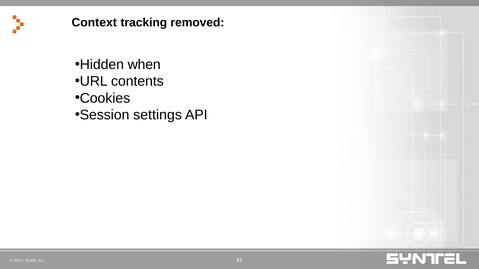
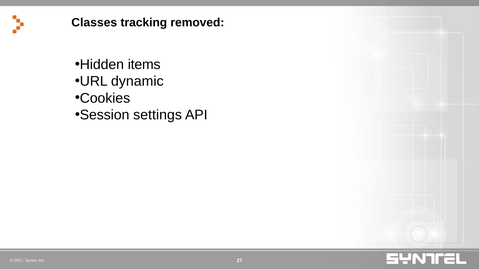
Context: Context -> Classes (94, 23)
when: when -> items (144, 65)
contents: contents -> dynamic (137, 82)
